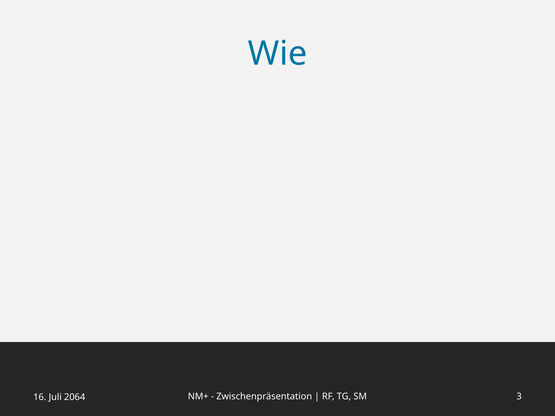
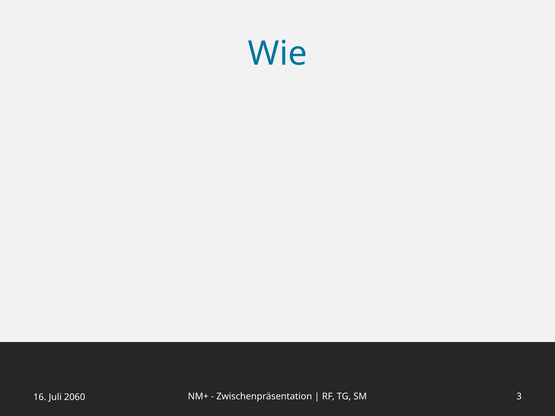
2064: 2064 -> 2060 (75, 398)
